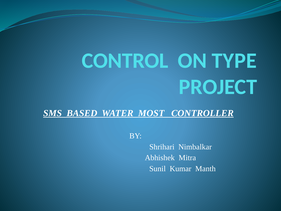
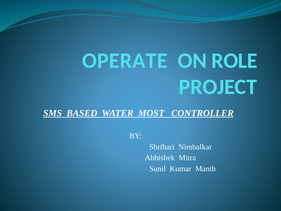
CONTROL: CONTROL -> OPERATE (125, 61)
TYPE: TYPE -> ROLE (234, 61)
